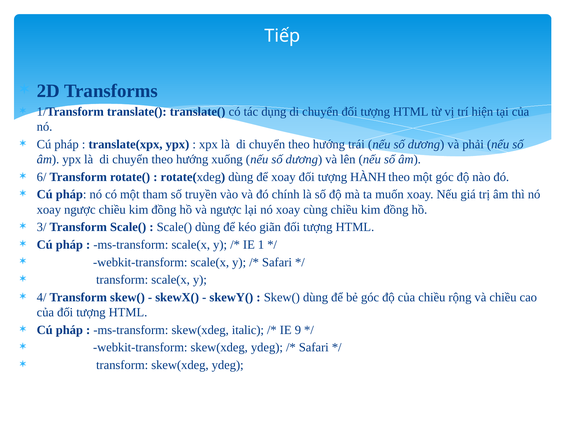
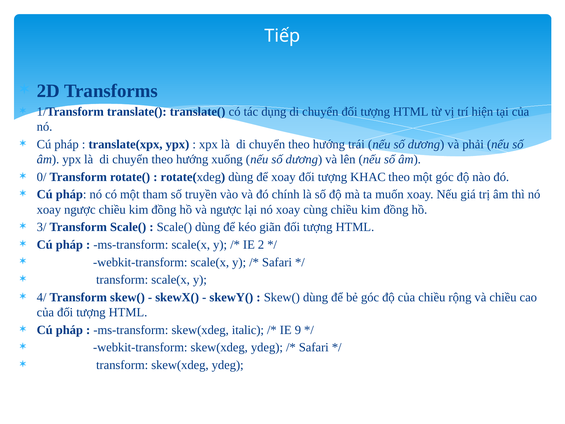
6/: 6/ -> 0/ (42, 177)
HÀNH: HÀNH -> KHAC (368, 177)
1: 1 -> 2 (261, 245)
